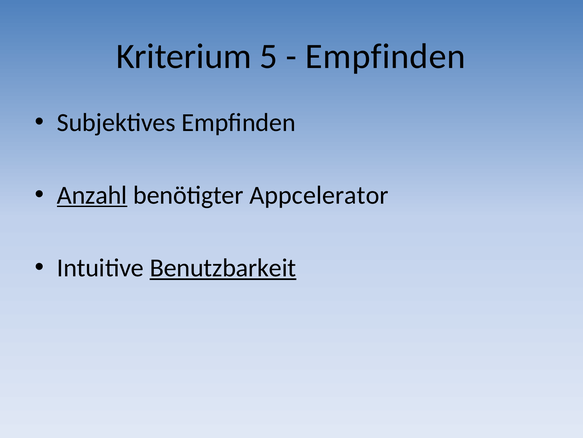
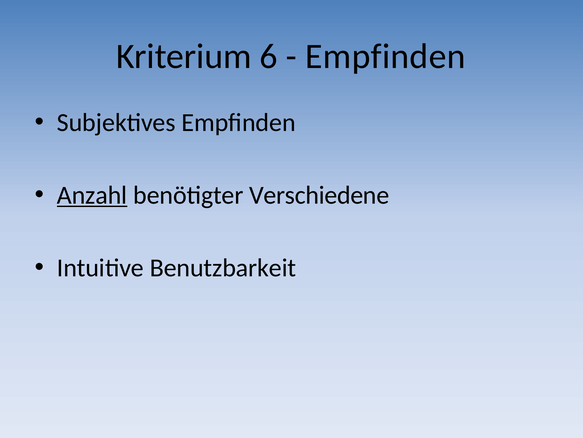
5: 5 -> 6 (269, 56)
Appcelerator: Appcelerator -> Verschiedene (319, 195)
Benutzbarkeit underline: present -> none (223, 267)
